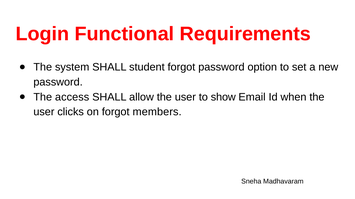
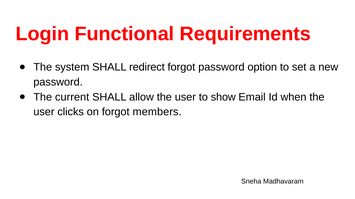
student: student -> redirect (147, 67)
access: access -> current (72, 97)
